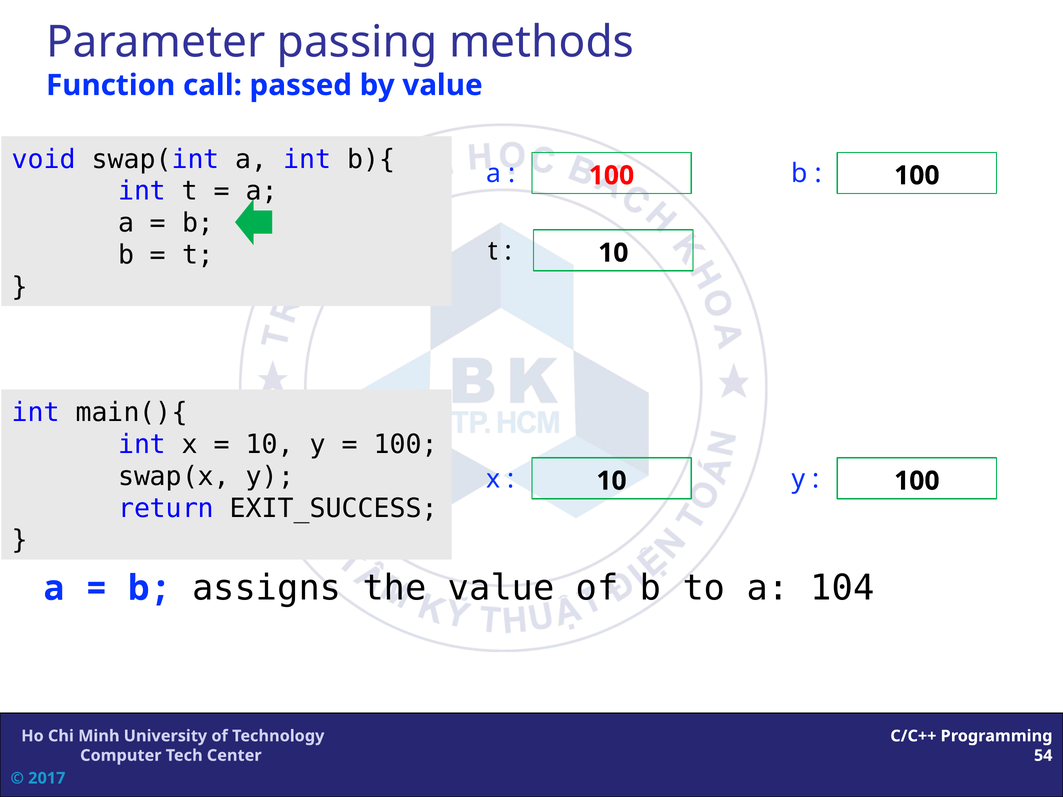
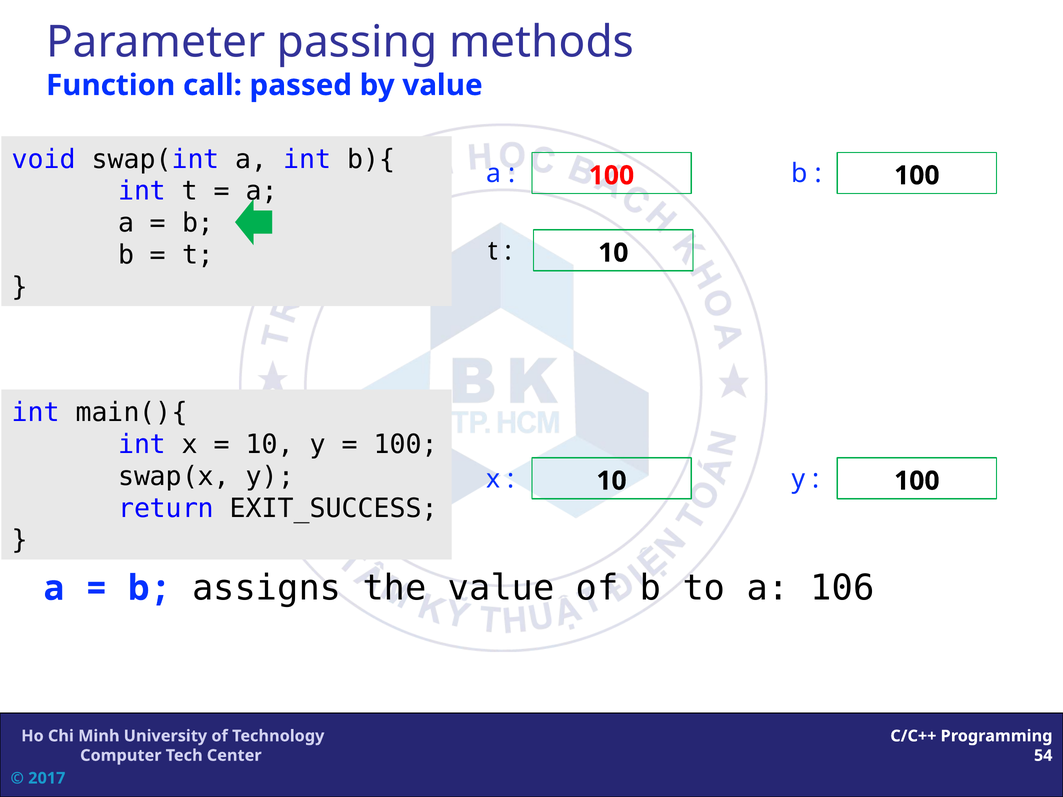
104: 104 -> 106 (842, 588)
